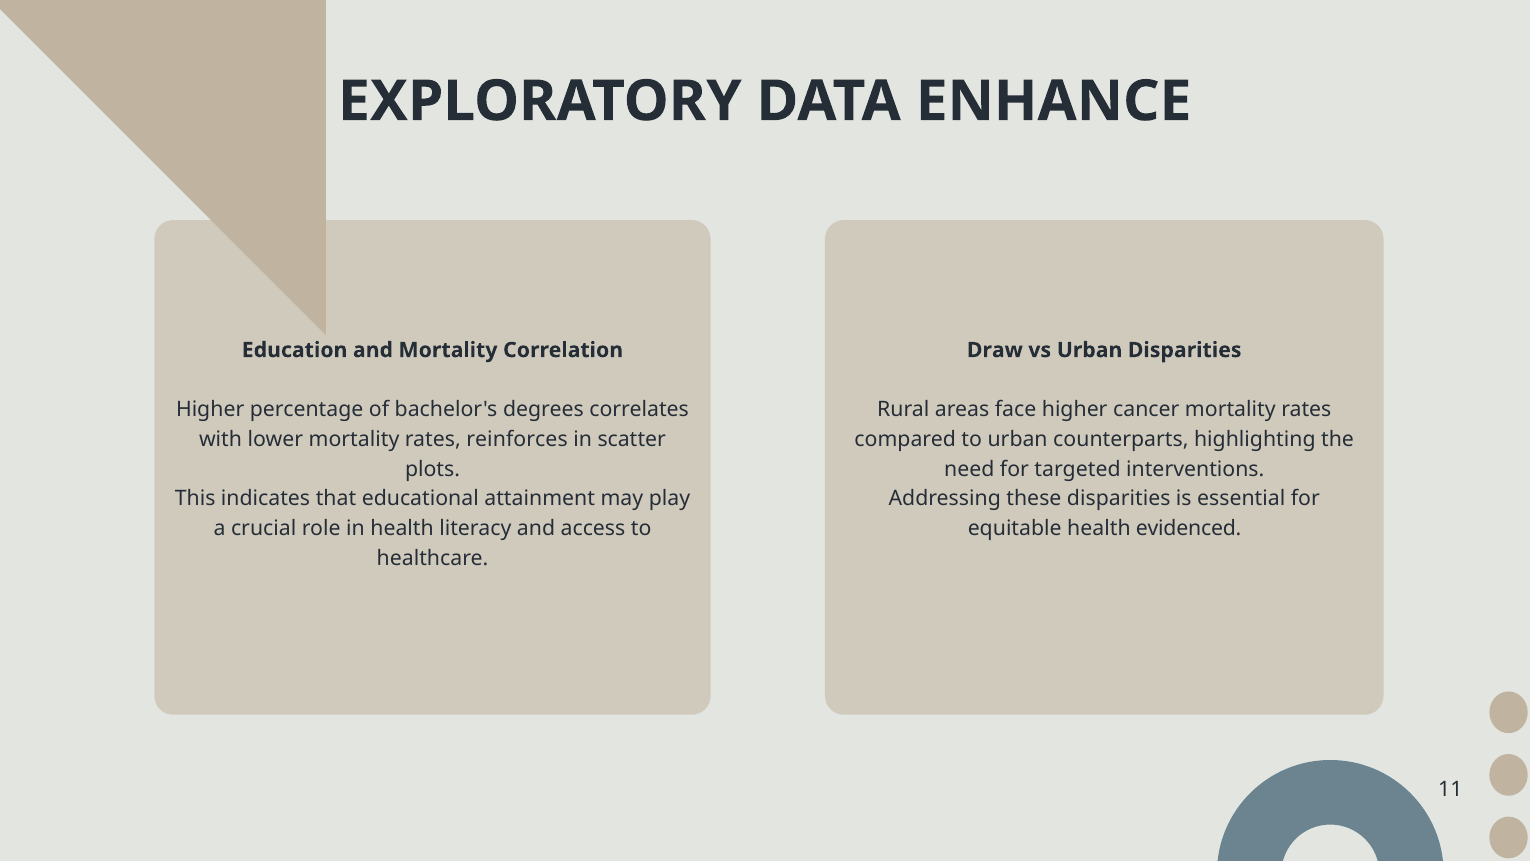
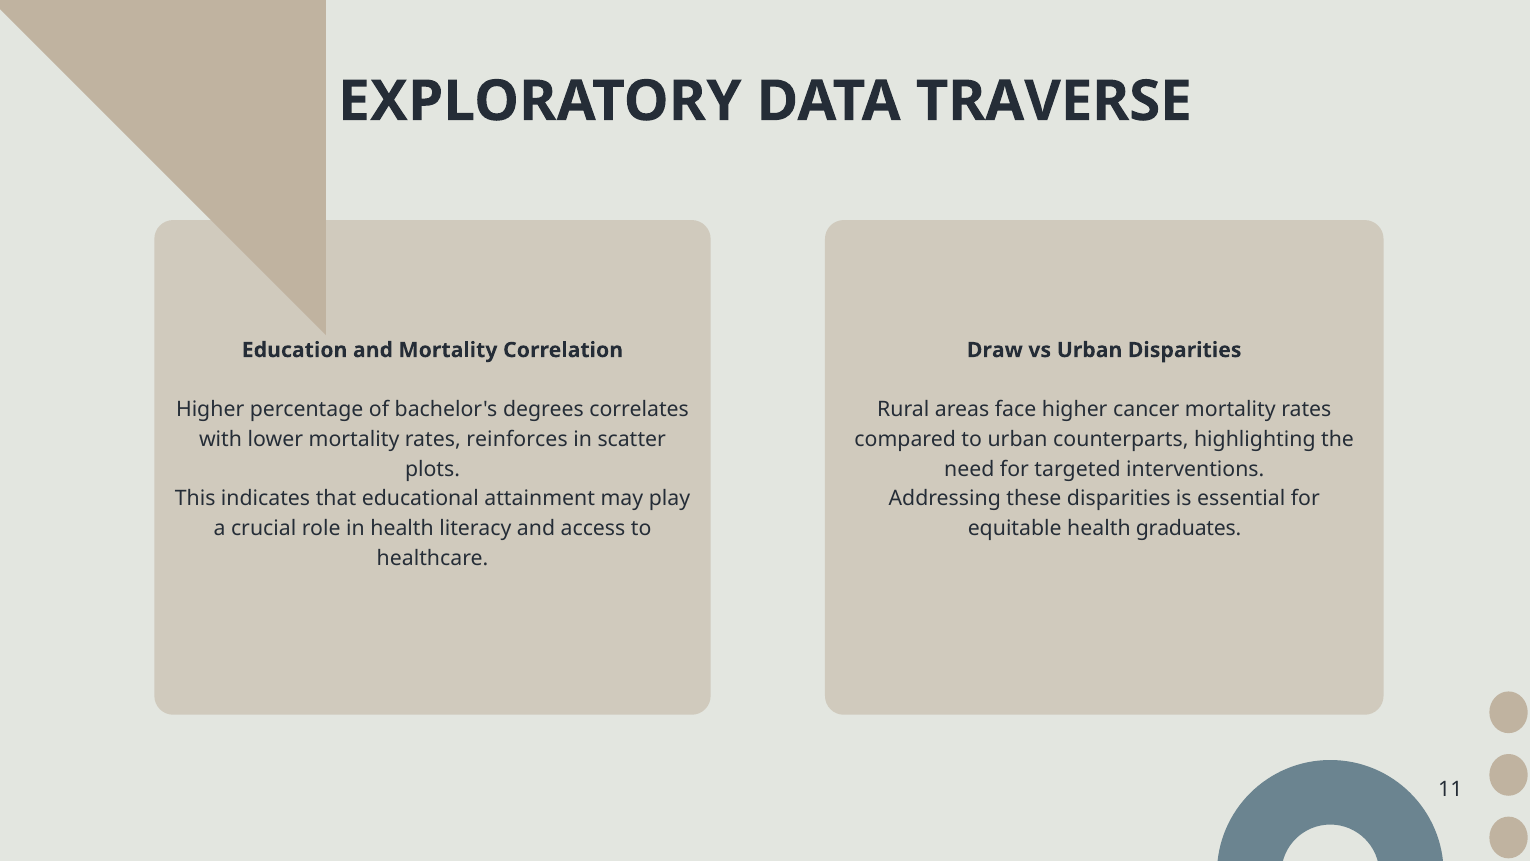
ENHANCE: ENHANCE -> TRAVERSE (1054, 101)
evidenced: evidenced -> graduates (1189, 529)
